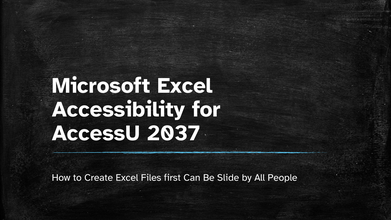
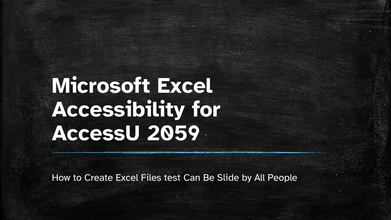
2037: 2037 -> 2059 (174, 133)
first: first -> test (172, 178)
